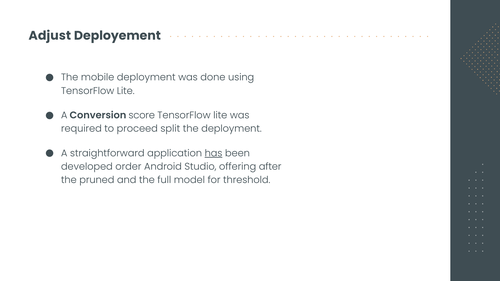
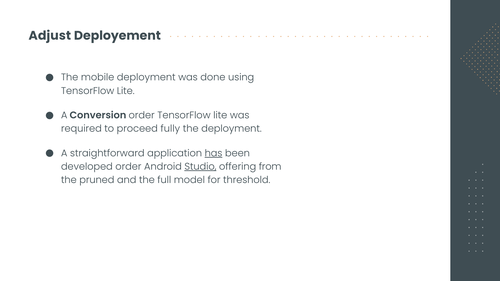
Conversion score: score -> order (142, 115)
split: split -> fully (170, 129)
Studio underline: none -> present (200, 167)
after: after -> from (270, 167)
